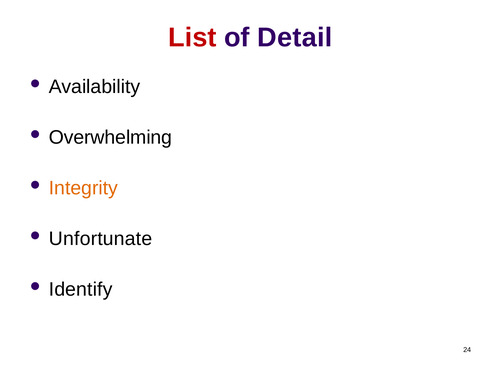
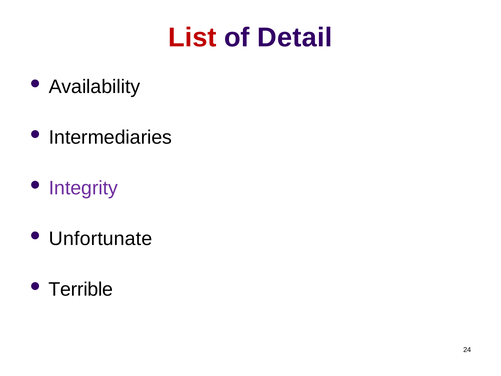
Overwhelming: Overwhelming -> Intermediaries (110, 137)
Integrity colour: orange -> purple (83, 188)
Identify: Identify -> Terrible (81, 289)
